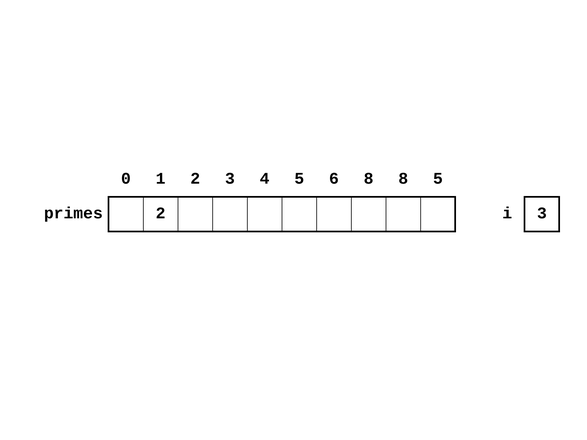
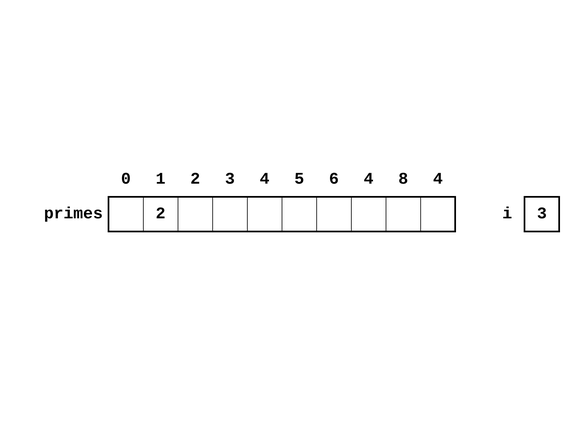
6 8: 8 -> 4 (369, 179)
8 5: 5 -> 4 (438, 179)
